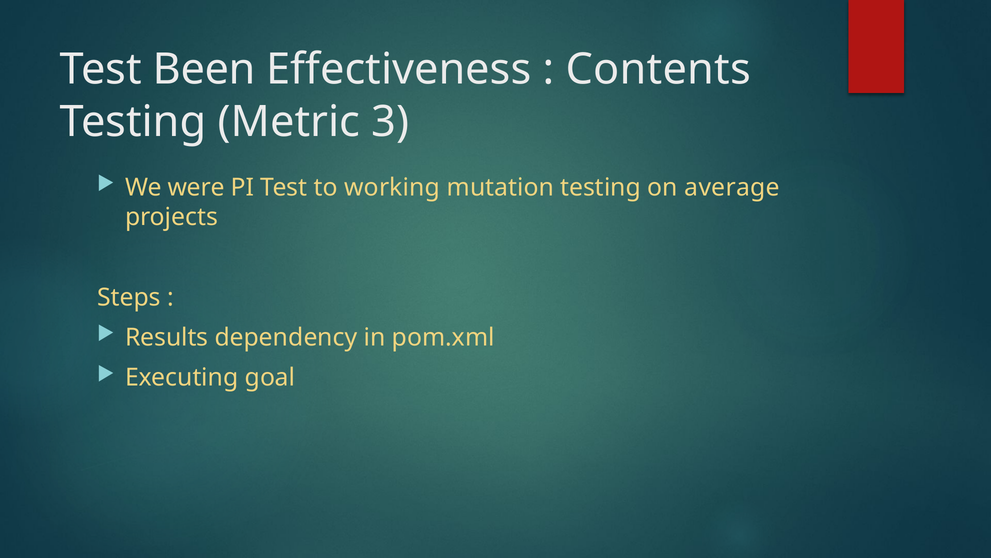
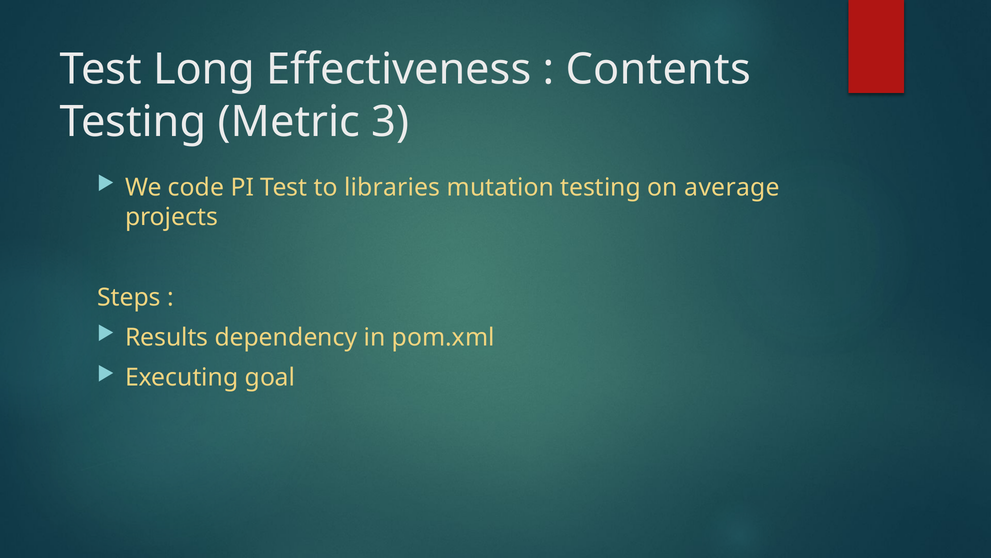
Been: Been -> Long (204, 70)
were: were -> code (196, 187)
working: working -> libraries (392, 187)
